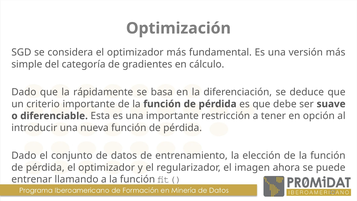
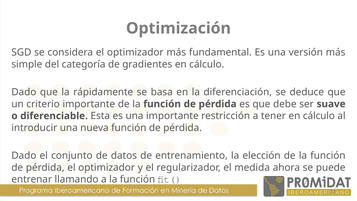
tener en opción: opción -> cálculo (319, 116)
imagen: imagen -> medida (252, 167)
